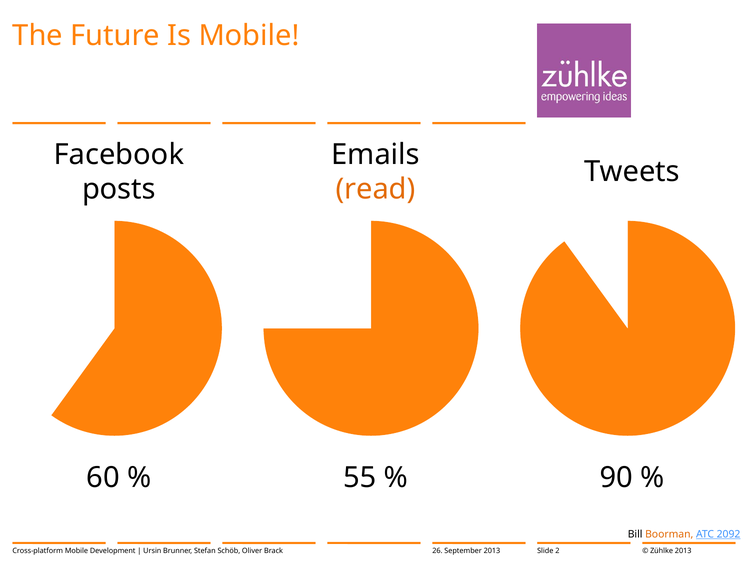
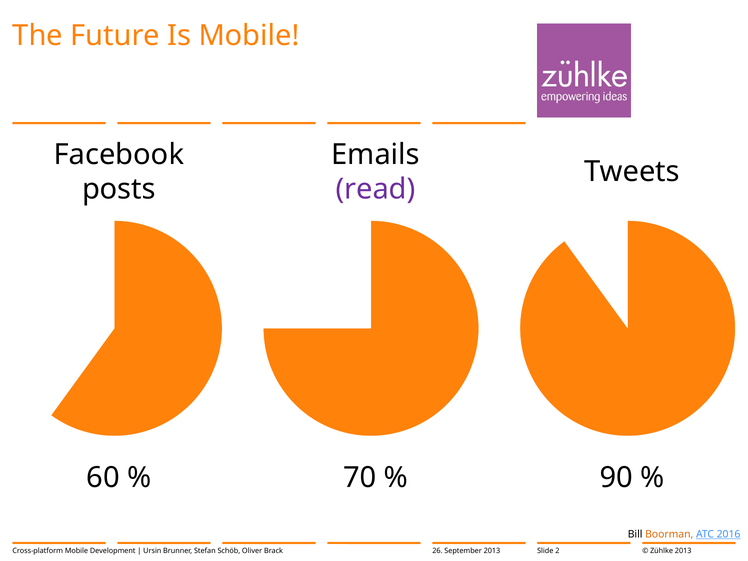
read colour: orange -> purple (376, 189)
55: 55 -> 70 (360, 478)
2092: 2092 -> 2016 (729, 534)
